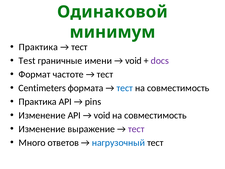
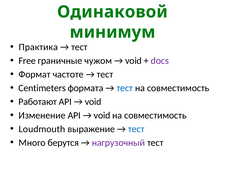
Test: Test -> Free (27, 61)
имени: имени -> чужом (98, 61)
Практика: Практика -> Работают (38, 102)
pins: pins -> void (93, 102)
Изменение: Изменение -> Loudmouth (42, 129)
тест colour: purple -> blue (136, 129)
ответов: ответов -> берутся (63, 142)
нагрузочный colour: blue -> purple (118, 142)
